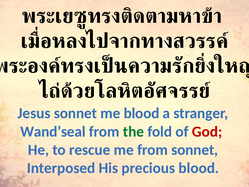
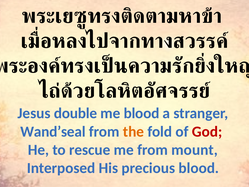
Jesus sonnet: sonnet -> double (75, 113)
the colour: green -> orange (133, 131)
from sonnet: sonnet -> mount (195, 150)
